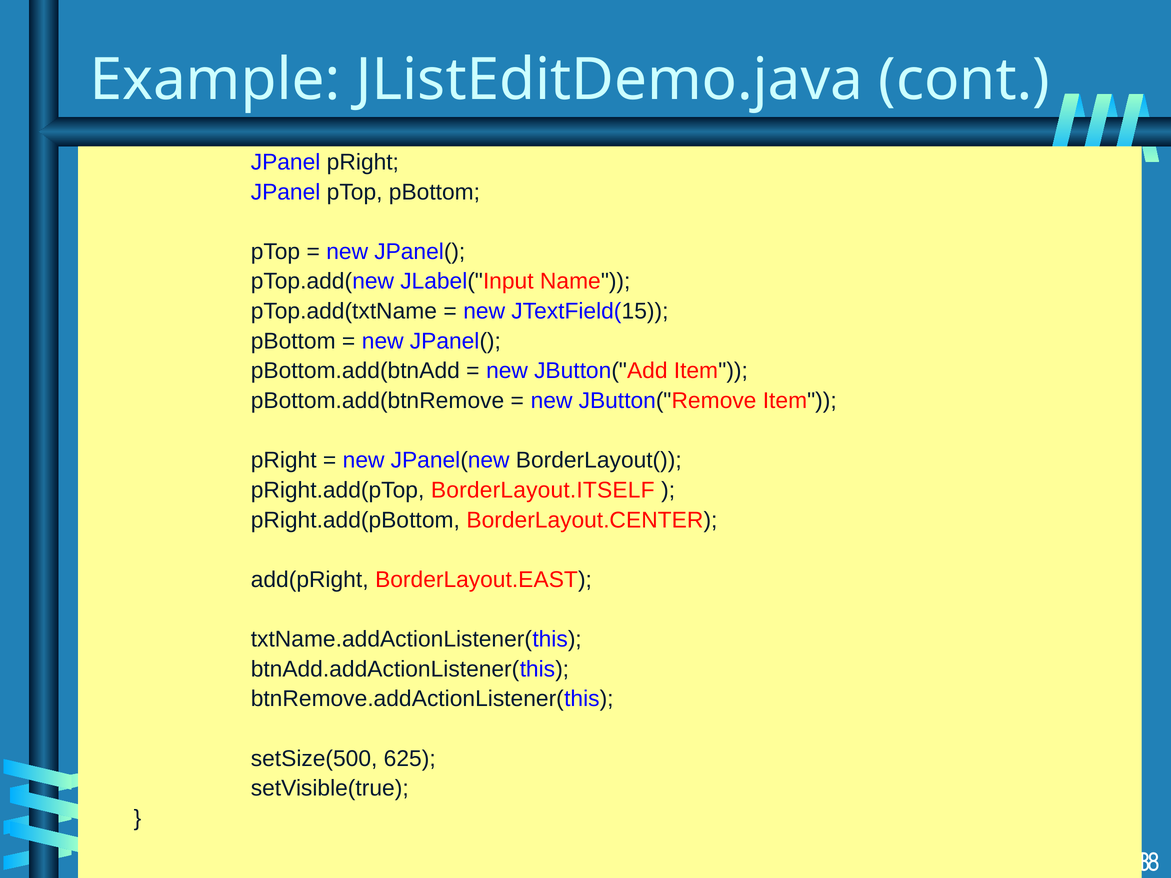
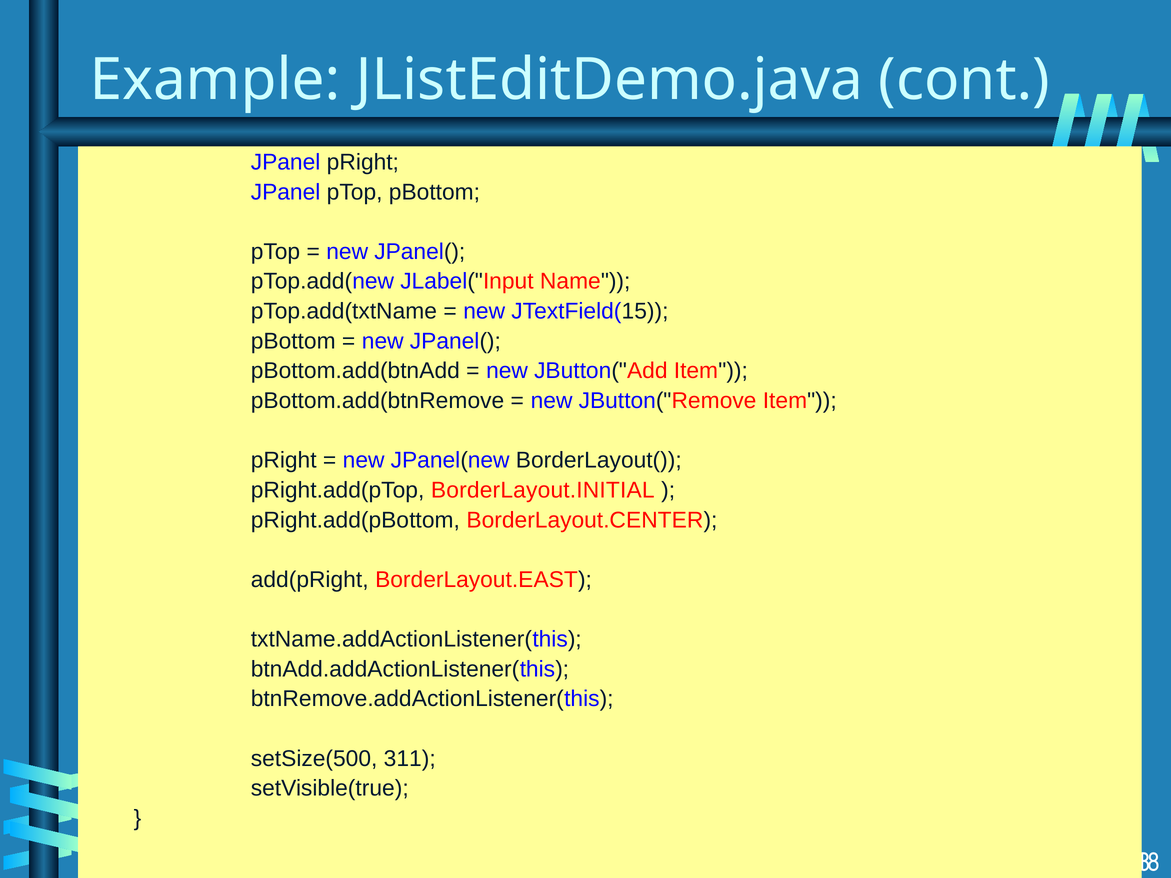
BorderLayout.ITSELF: BorderLayout.ITSELF -> BorderLayout.INITIAL (543, 490)
625: 625 -> 311 (410, 759)
